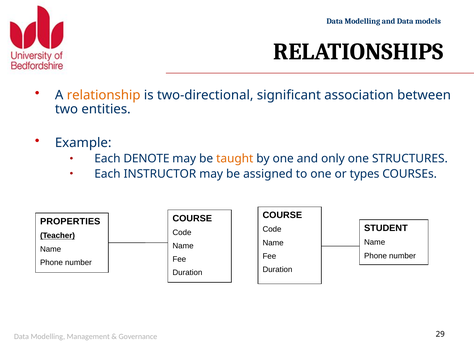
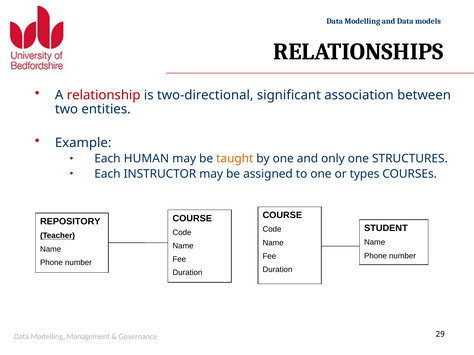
relationship colour: orange -> red (104, 95)
DENOTE: DENOTE -> HUMAN (146, 159)
PROPERTIES: PROPERTIES -> REPOSITORY (70, 222)
